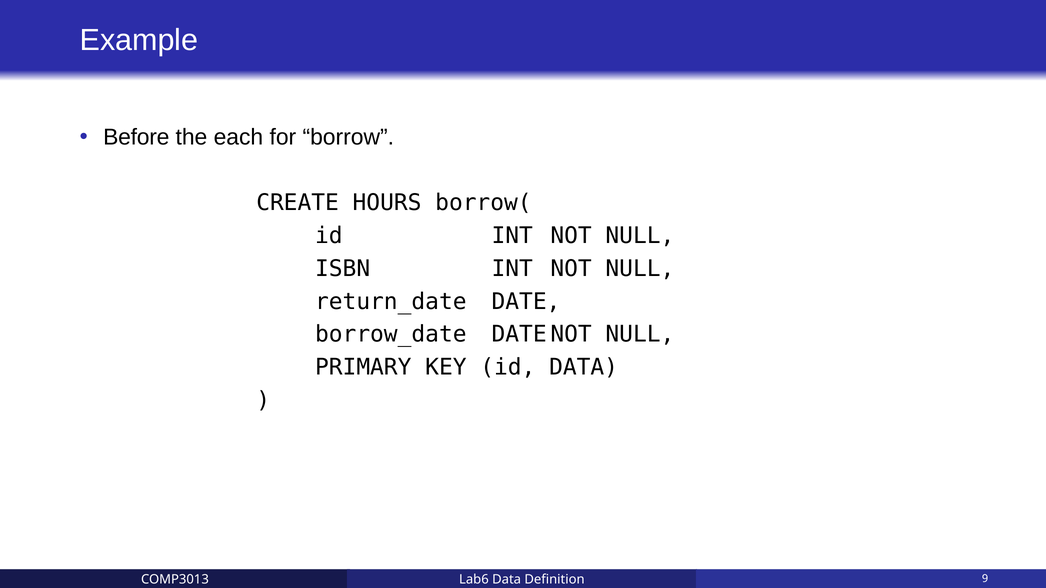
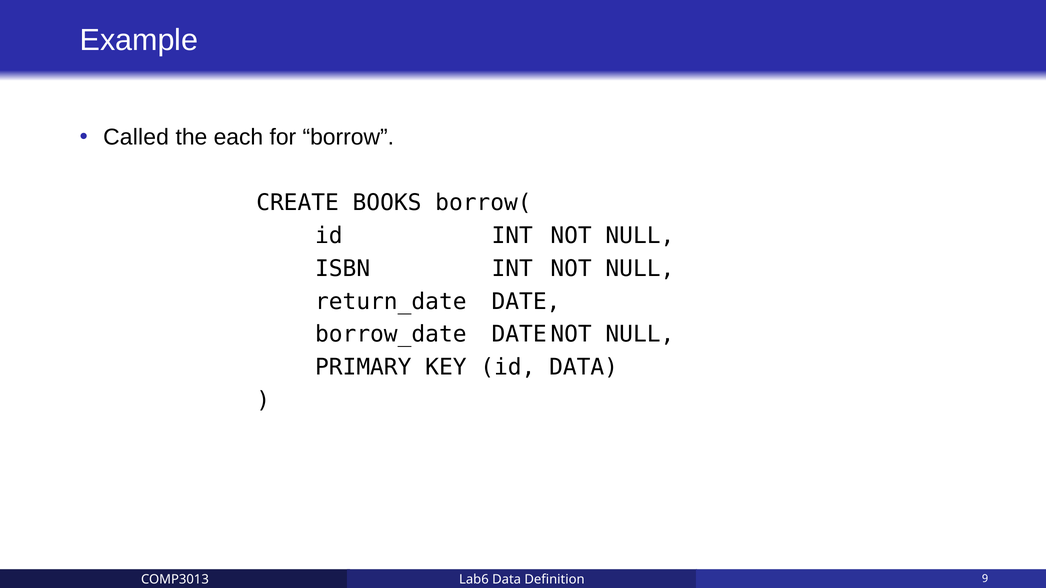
Before: Before -> Called (136, 137)
HOURS: HOURS -> BOOKS (387, 203)
